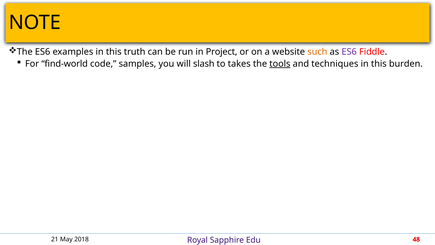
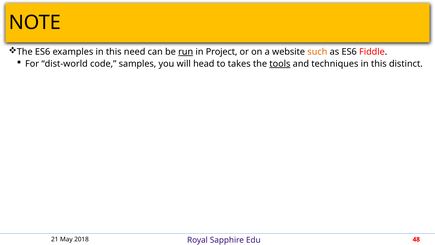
truth: truth -> need (135, 52)
run underline: none -> present (186, 52)
ES6 colour: purple -> black (349, 52)
find-world: find-world -> dist-world (65, 64)
slash: slash -> head (204, 64)
burden: burden -> distinct (406, 64)
